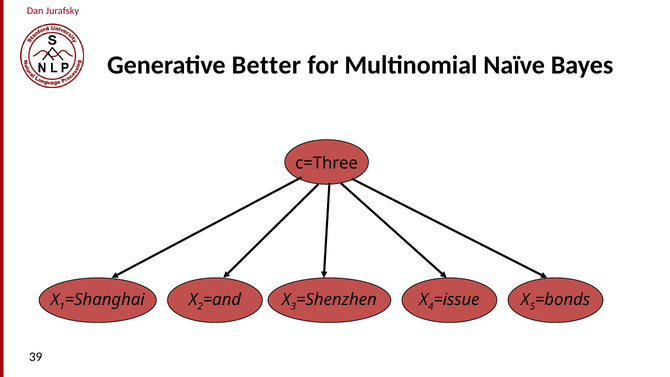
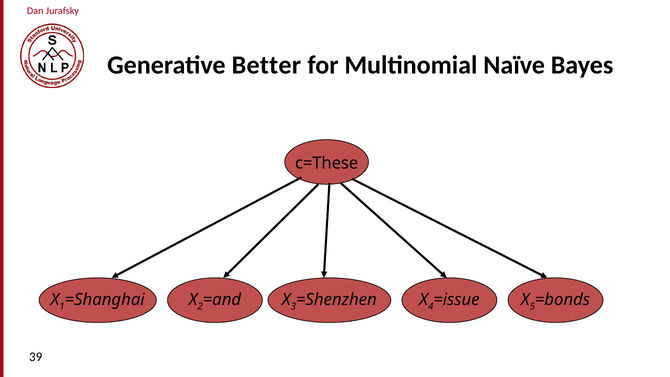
c=Three: c=Three -> c=These (327, 163)
